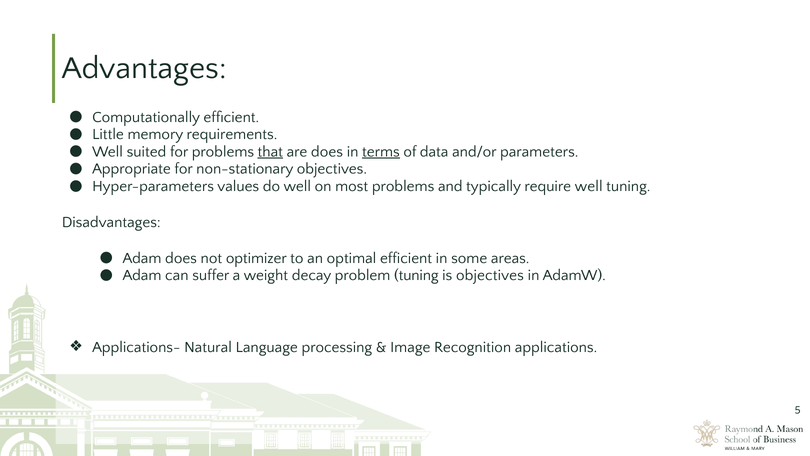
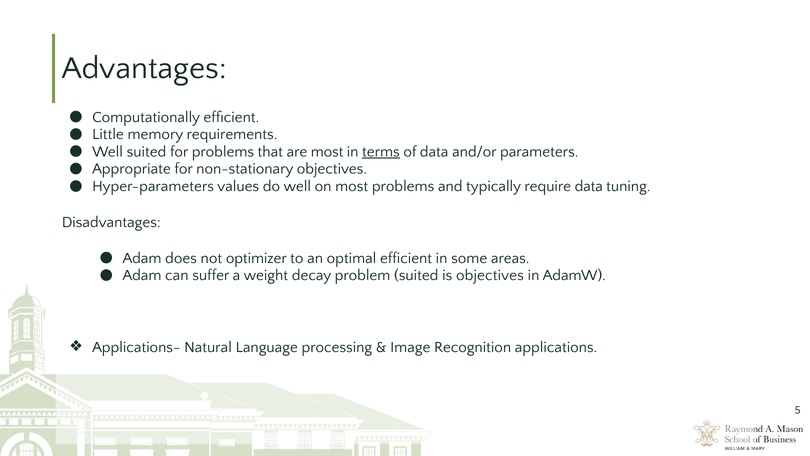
that underline: present -> none (270, 152)
are does: does -> most (327, 152)
require well: well -> data (589, 186)
problem tuning: tuning -> suited (416, 275)
